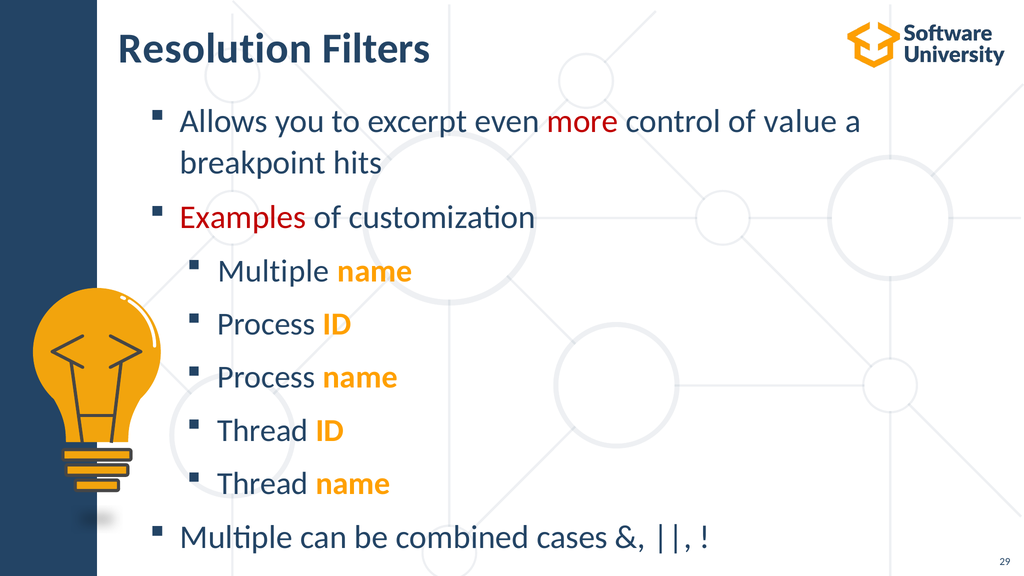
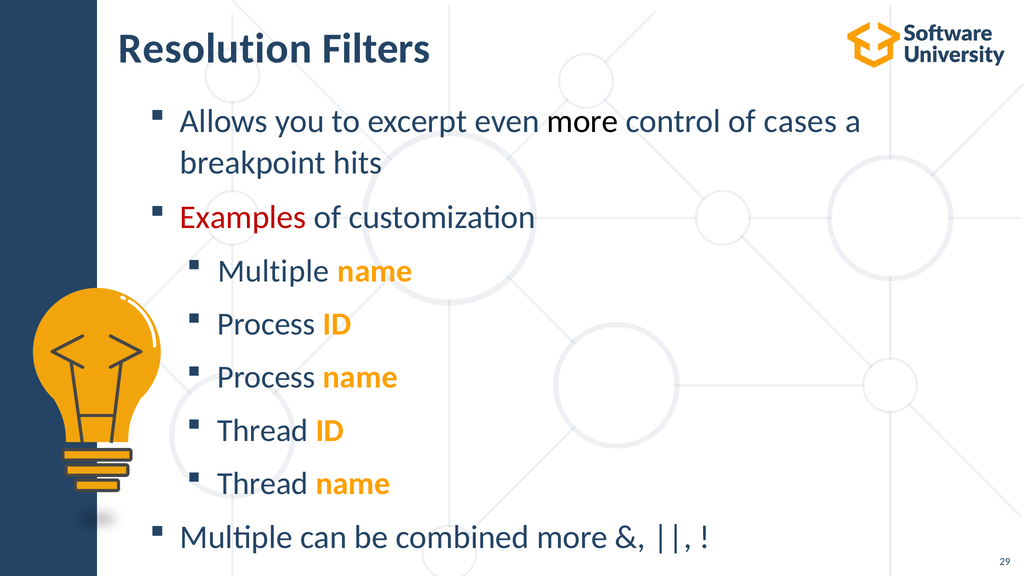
more colour: red -> black (583, 121)
value: value -> cases (800, 121)
combined cases: cases -> more (572, 538)
